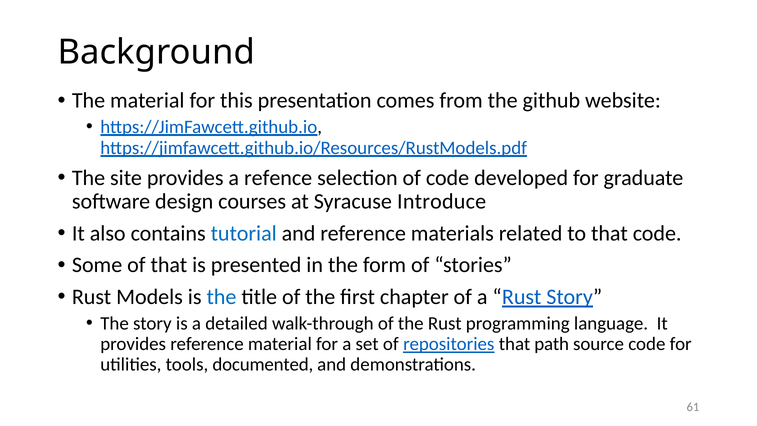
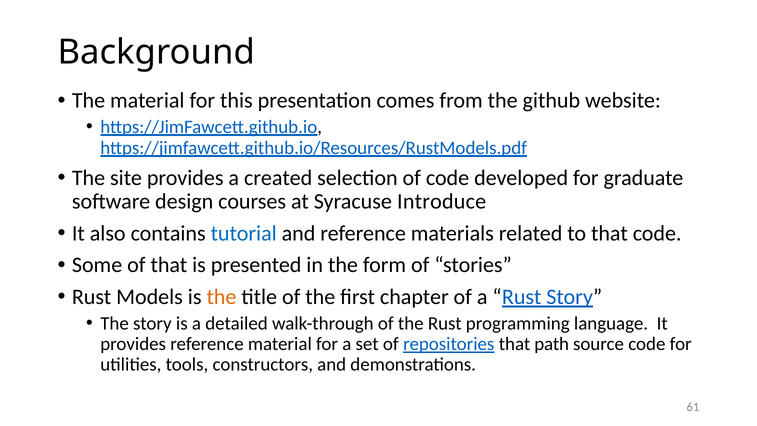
refence: refence -> created (278, 178)
the colour: blue -> orange (221, 297)
documented: documented -> constructors (263, 364)
